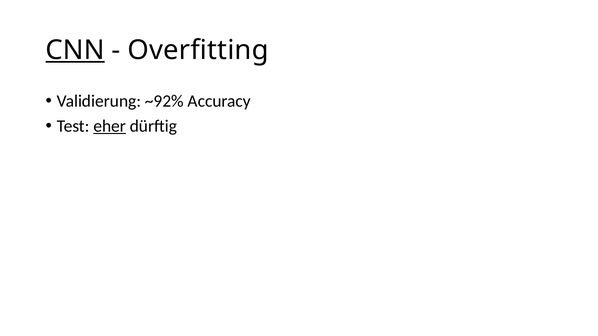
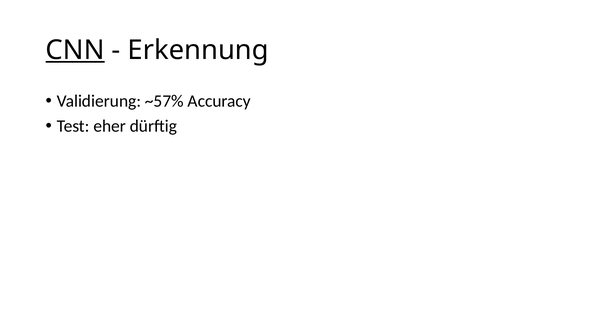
Overfitting: Overfitting -> Erkennung (198, 50)
~92%: ~92% -> ~57% (164, 101)
eher underline: present -> none (110, 126)
